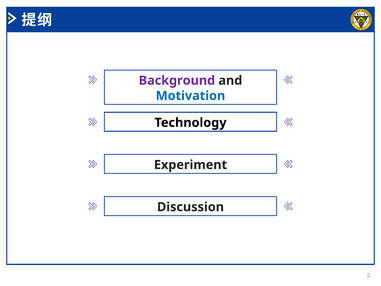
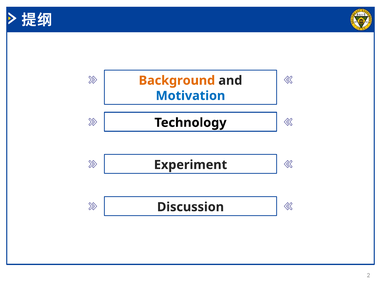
Background colour: purple -> orange (177, 80)
